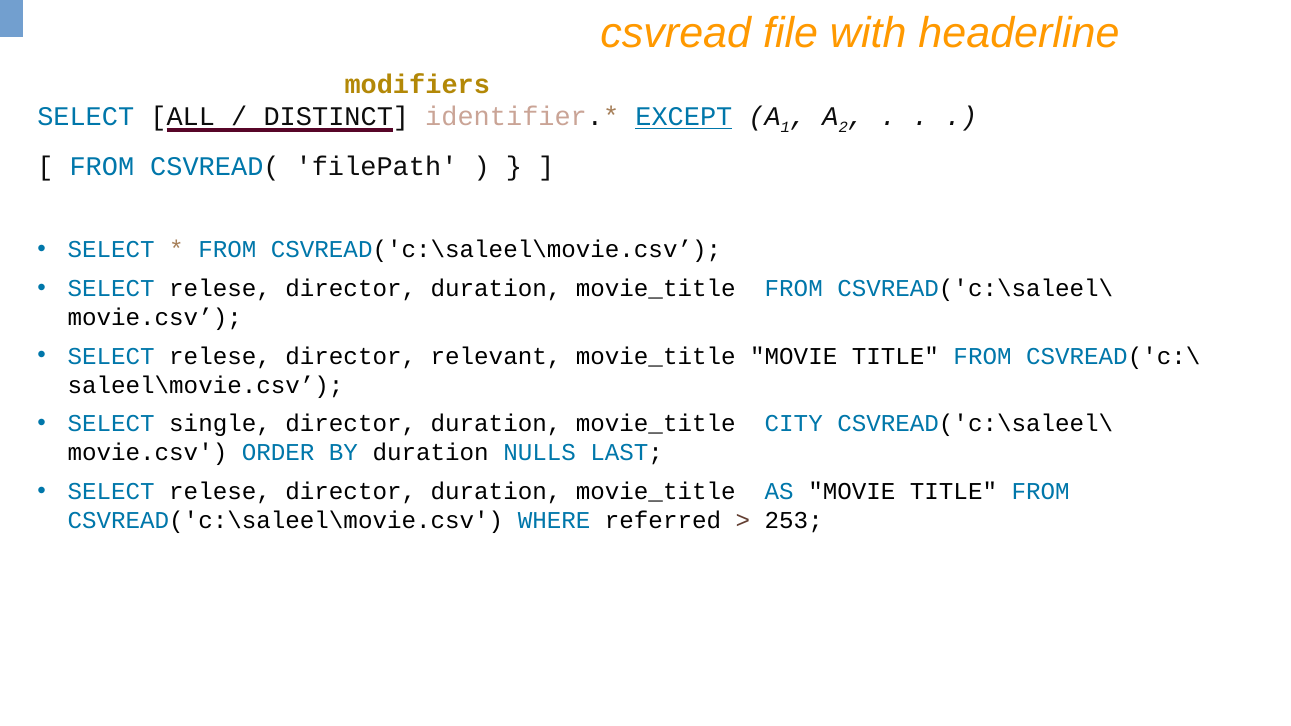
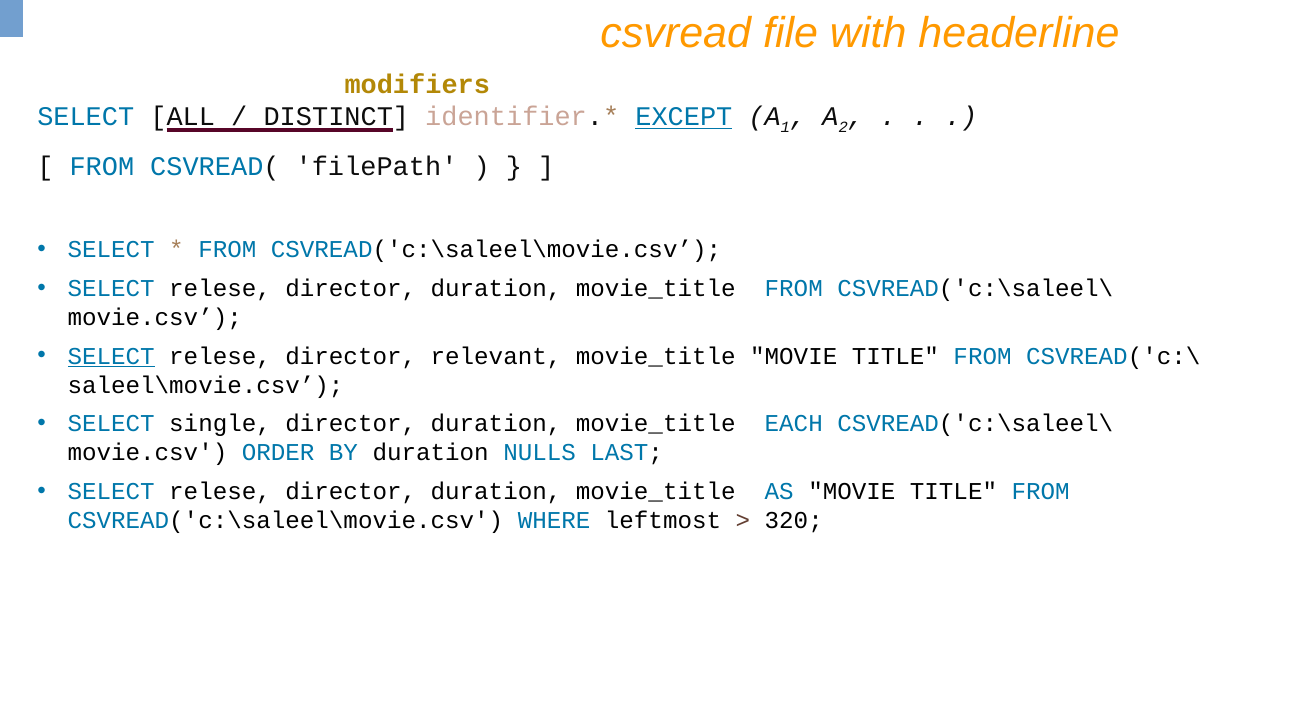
SELECT underline: none -> present (111, 356)
CITY: CITY -> EACH (794, 424)
referred: referred -> leftmost (663, 521)
253: 253 -> 320 (794, 521)
